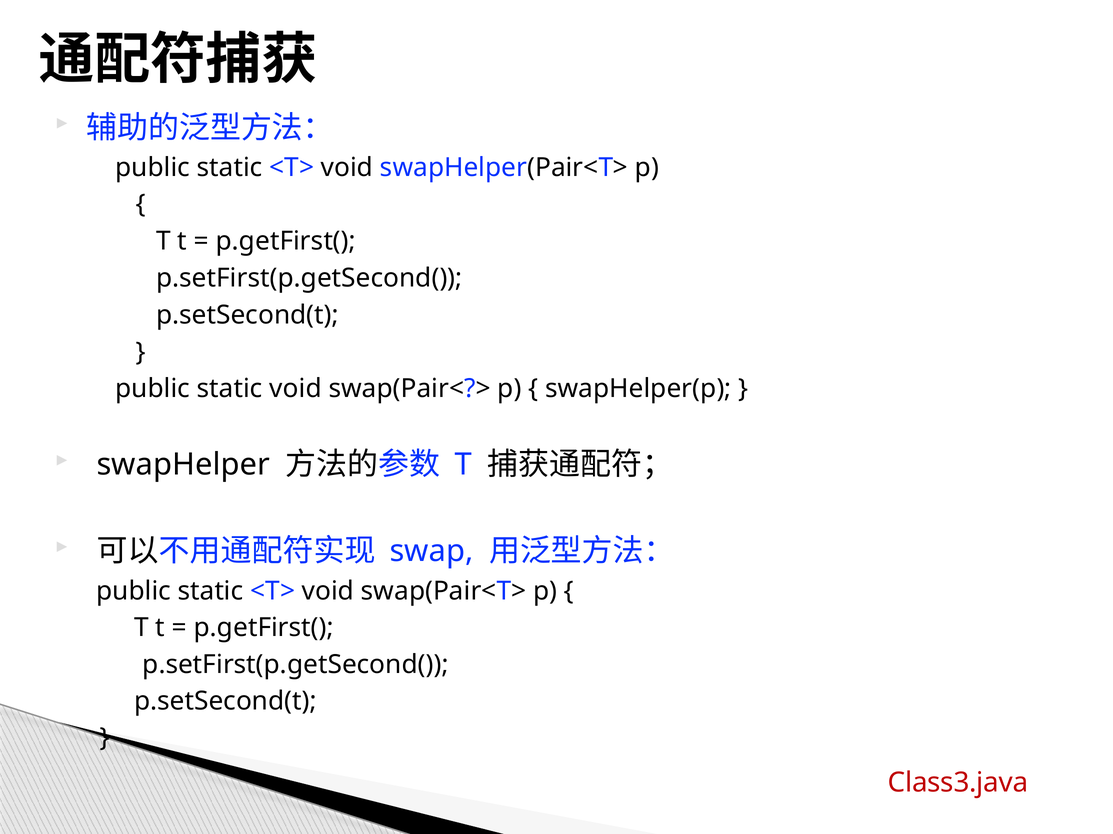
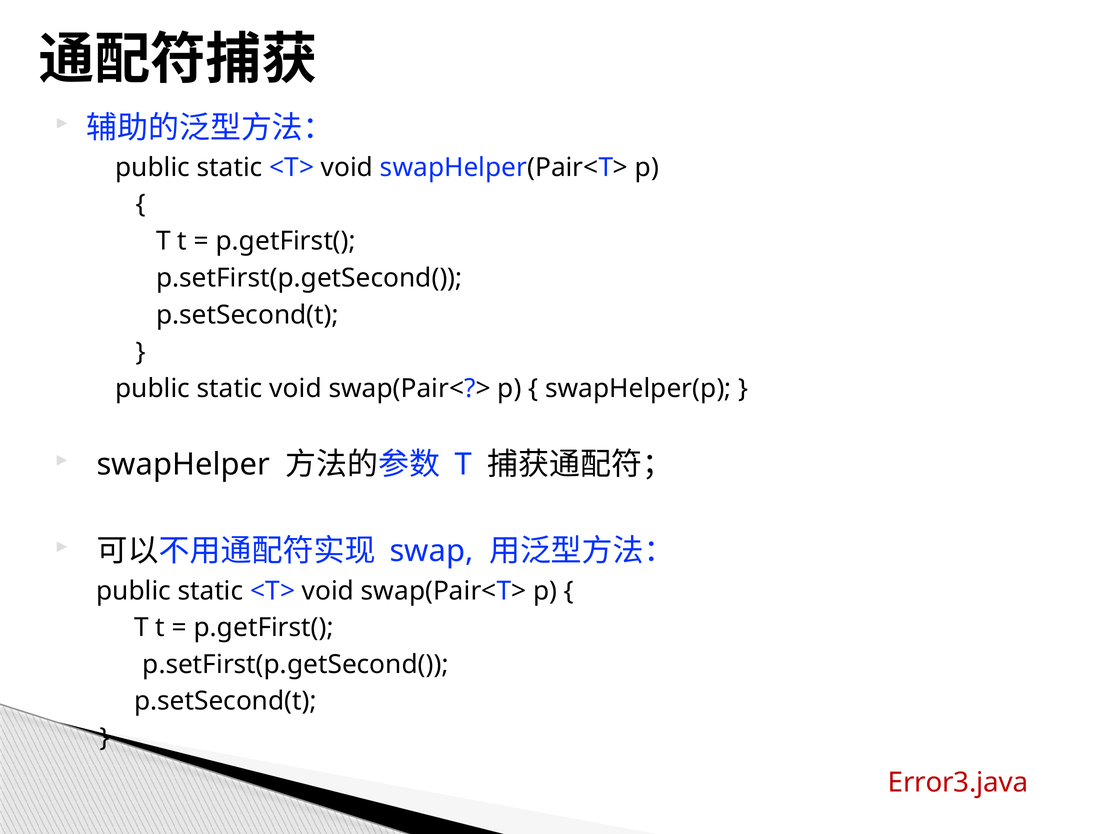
Class3.java: Class3.java -> Error3.java (958, 783)
